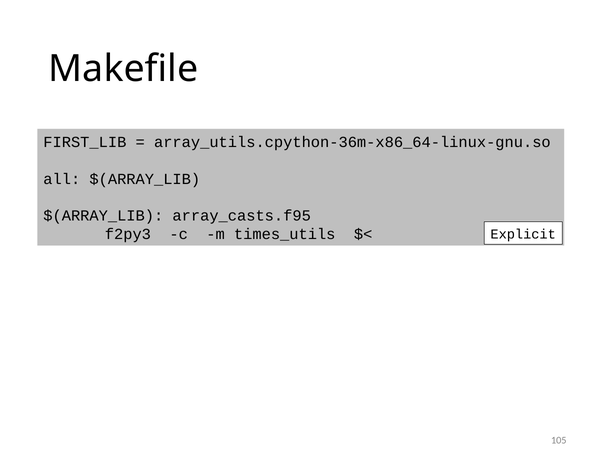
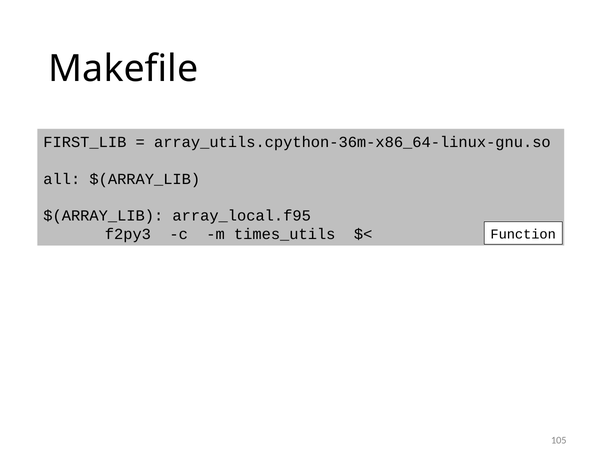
array_casts.f95: array_casts.f95 -> array_local.f95 (242, 216)
Explicit: Explicit -> Function (523, 234)
